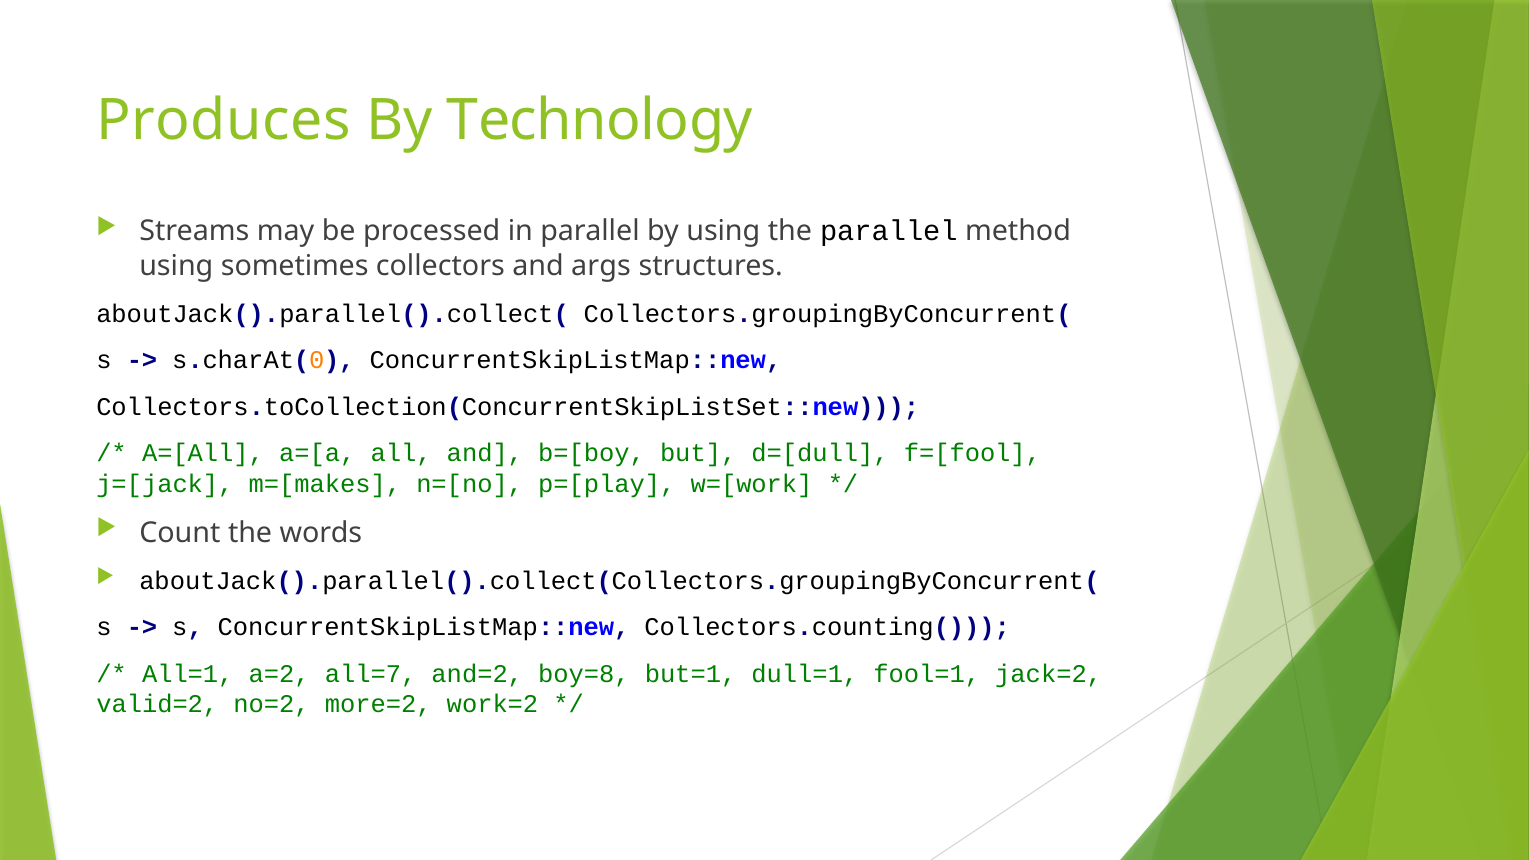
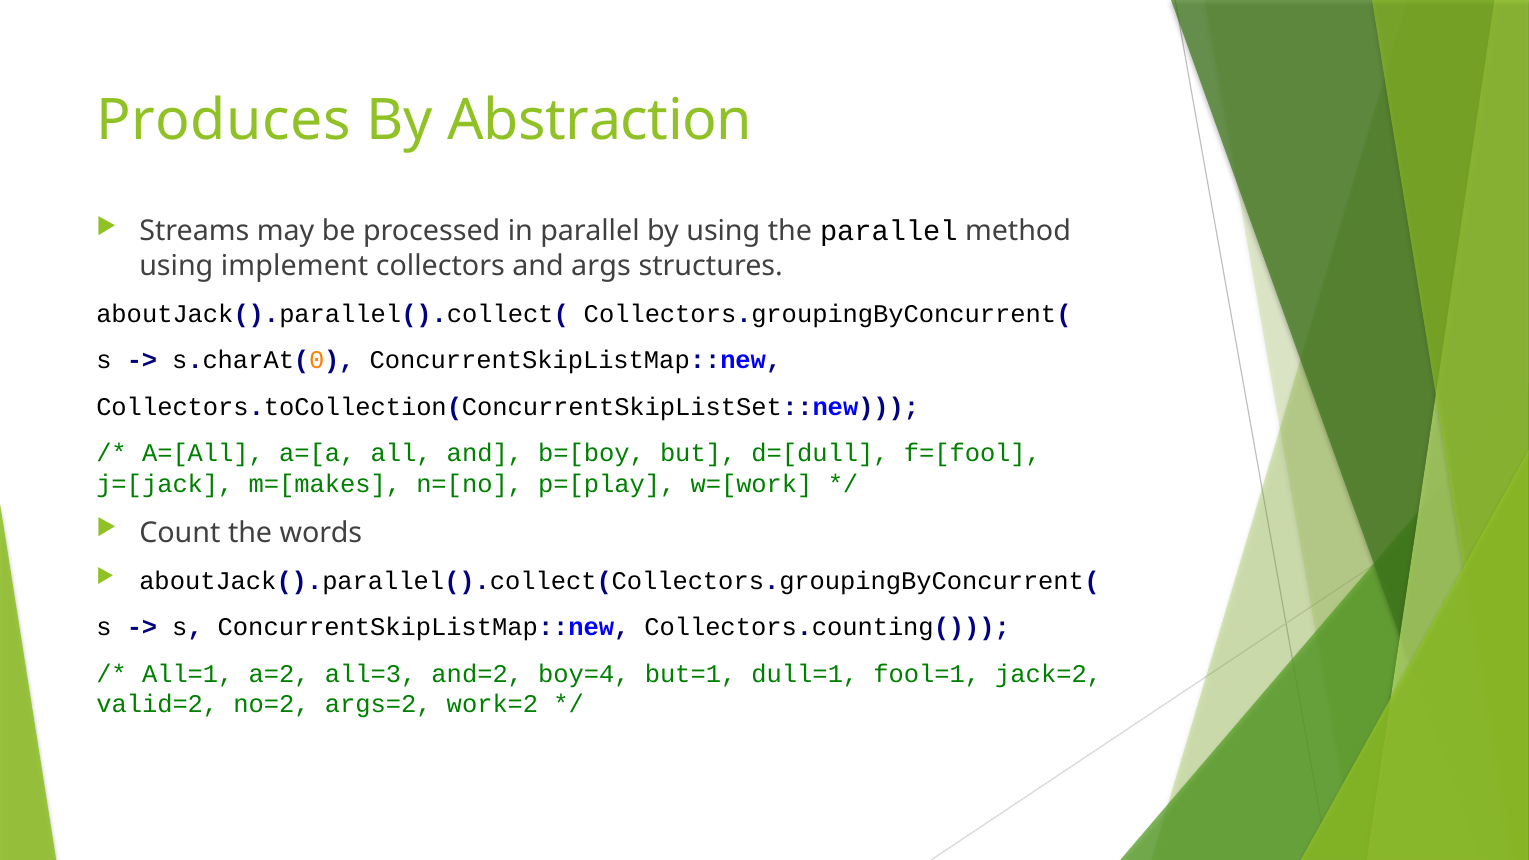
Technology: Technology -> Abstraction (600, 121)
sometimes: sometimes -> implement (295, 266)
all=7: all=7 -> all=3 (371, 674)
boy=8: boy=8 -> boy=4 (584, 674)
more=2: more=2 -> args=2 (378, 704)
